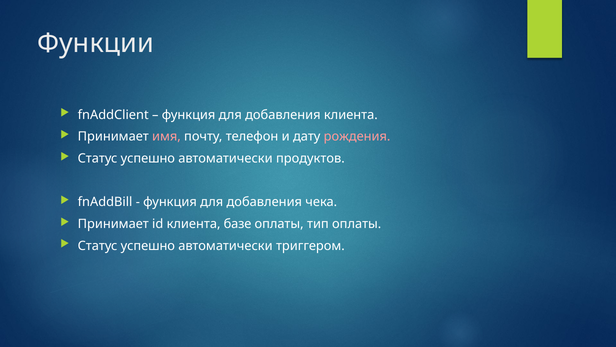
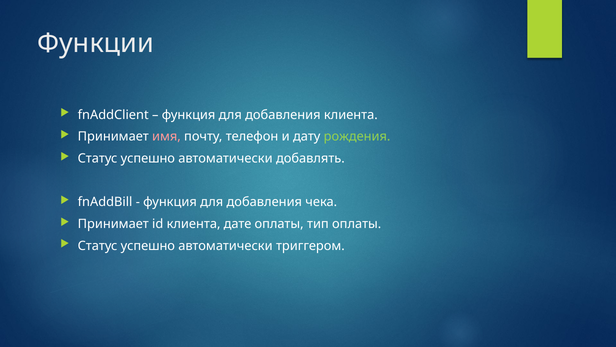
рождения colour: pink -> light green (357, 136)
продуктов: продуктов -> добавлять (310, 158)
базе: базе -> дате (238, 224)
